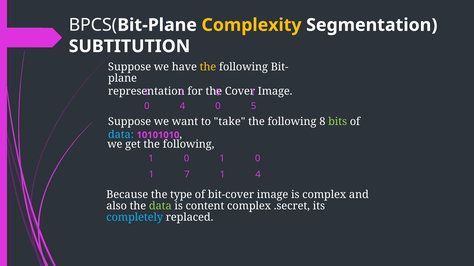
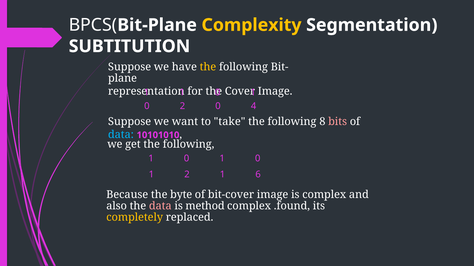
0 4: 4 -> 2 (182, 106)
5: 5 -> 4 (254, 106)
bits colour: light green -> pink (338, 122)
1 7: 7 -> 2 (187, 175)
1 4: 4 -> 6 (258, 175)
type: type -> byte (181, 195)
data colour: light green -> pink (160, 206)
content: content -> method (205, 206)
.secret: .secret -> .found (292, 206)
completely colour: light blue -> yellow (135, 218)
